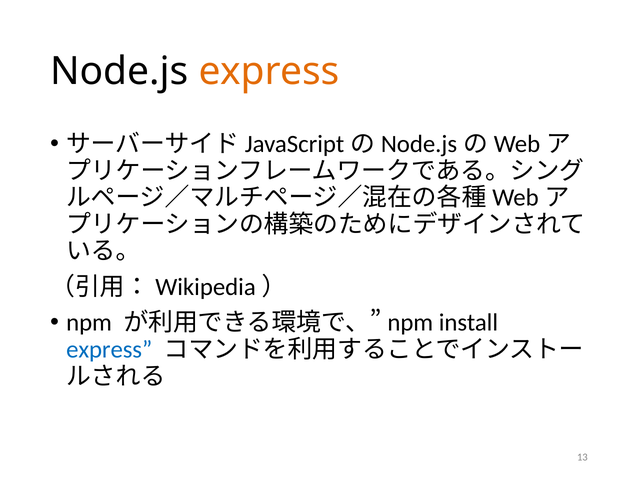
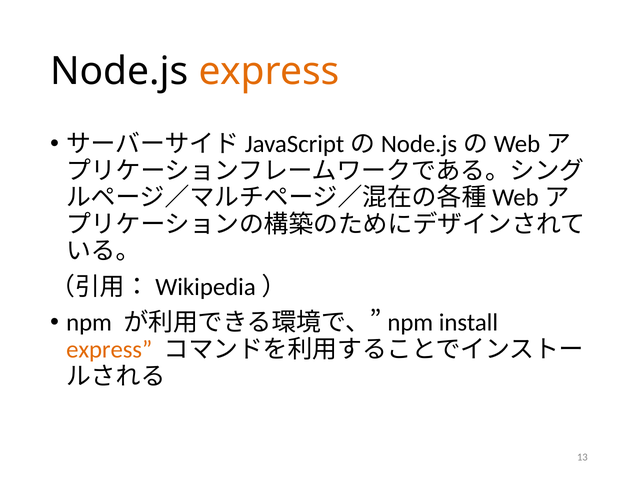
express colour: blue -> orange (109, 349)
